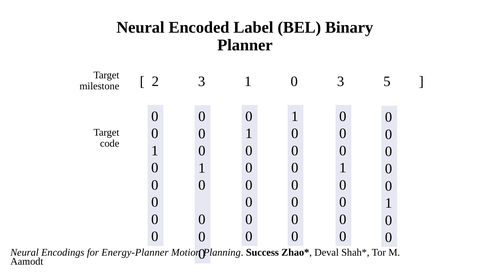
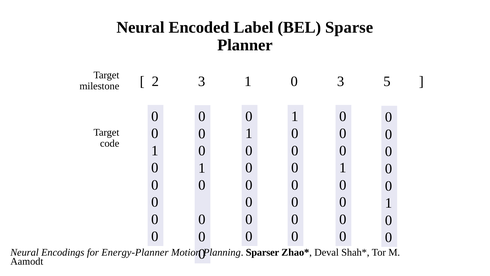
Binary: Binary -> Sparse (349, 27)
Success: Success -> Sparser (262, 252)
